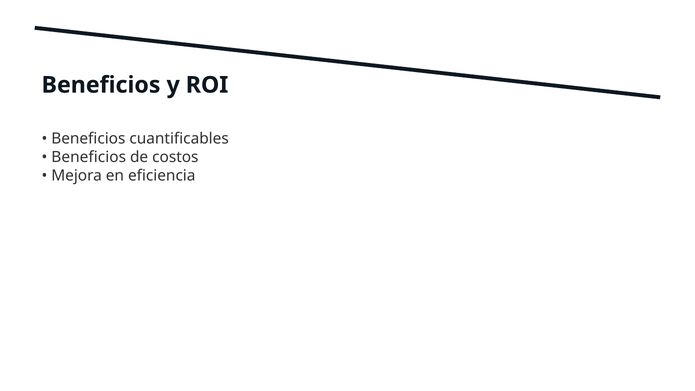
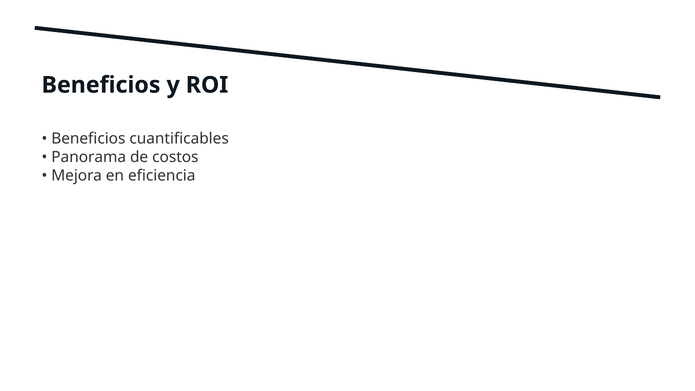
Beneficios: Beneficios -> Panorama (89, 157)
